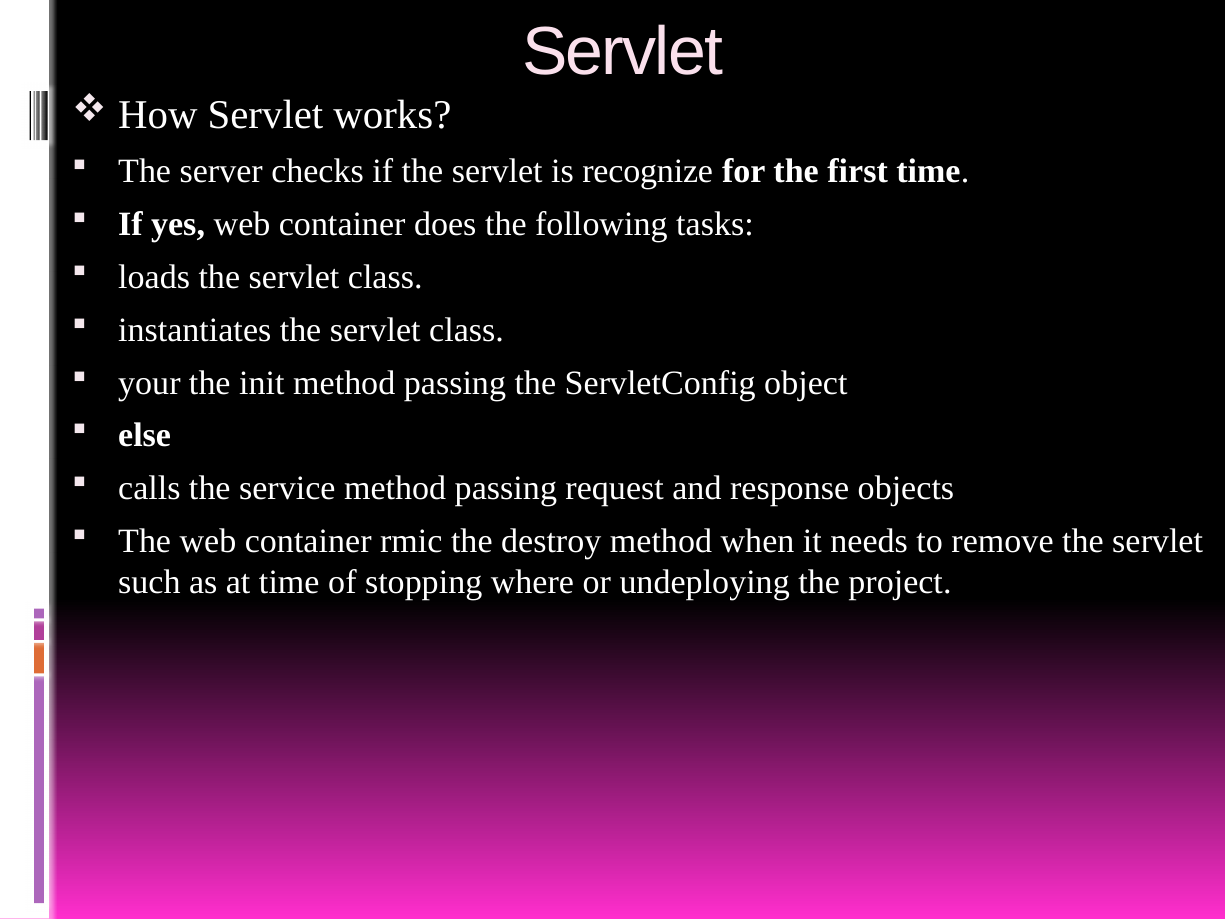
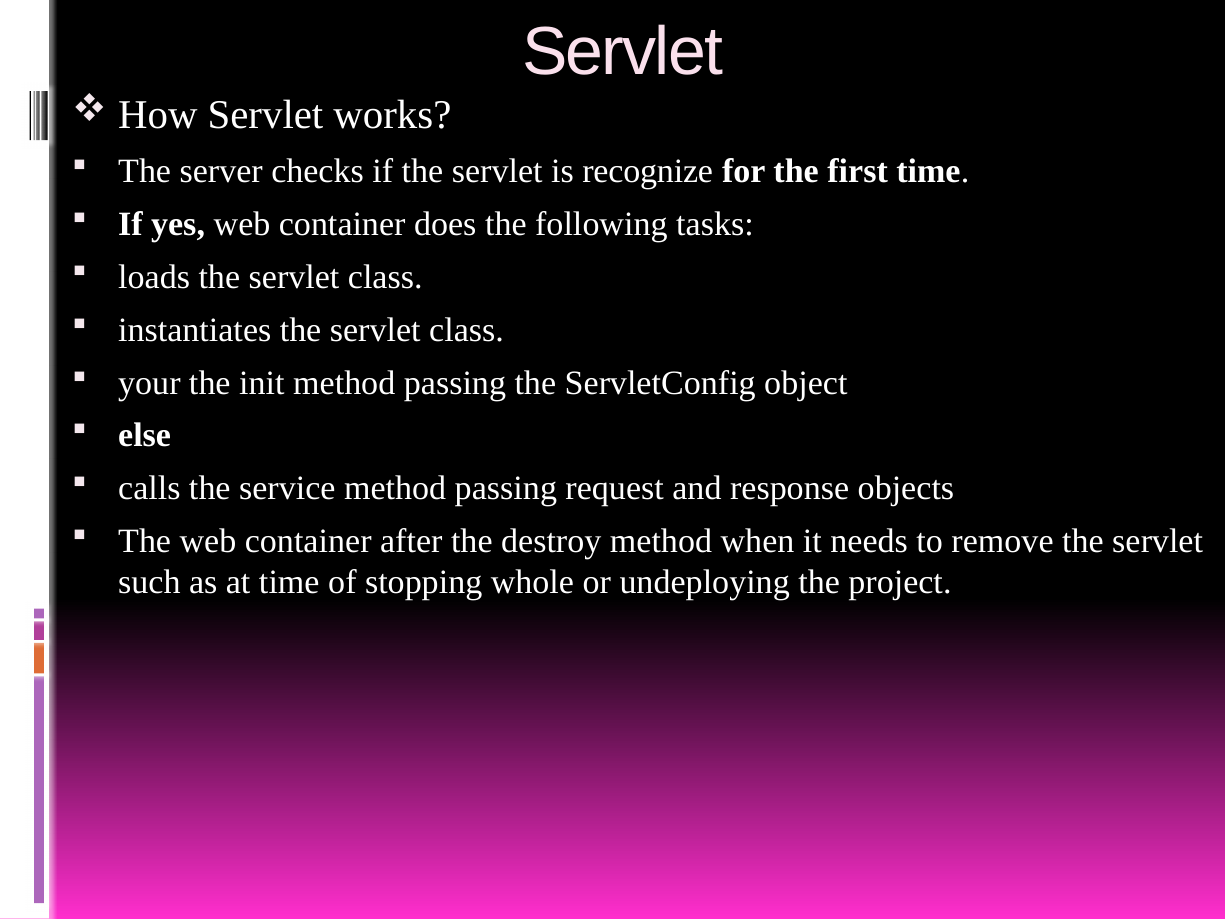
rmic: rmic -> after (411, 541)
where: where -> whole (532, 582)
